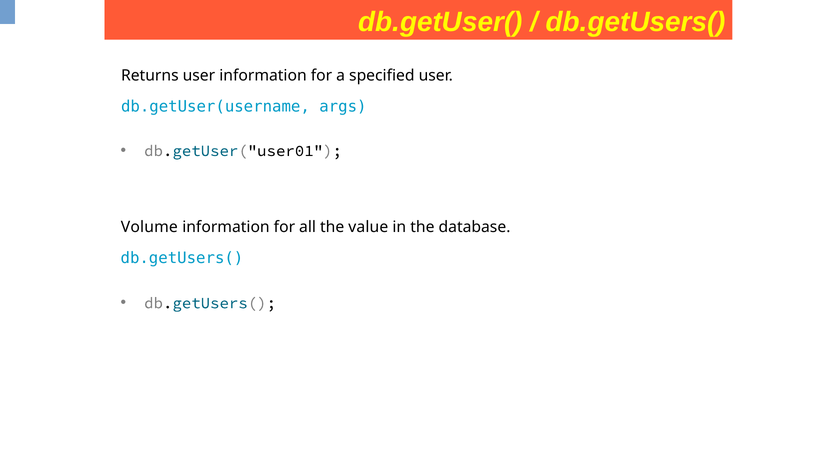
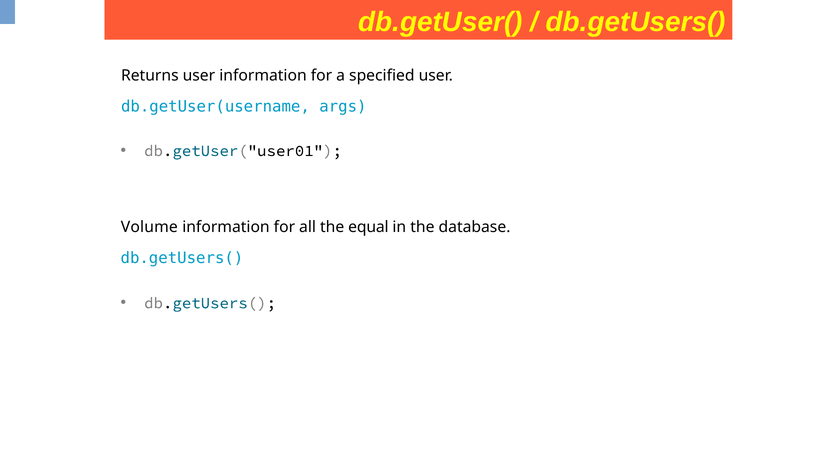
value: value -> equal (368, 227)
